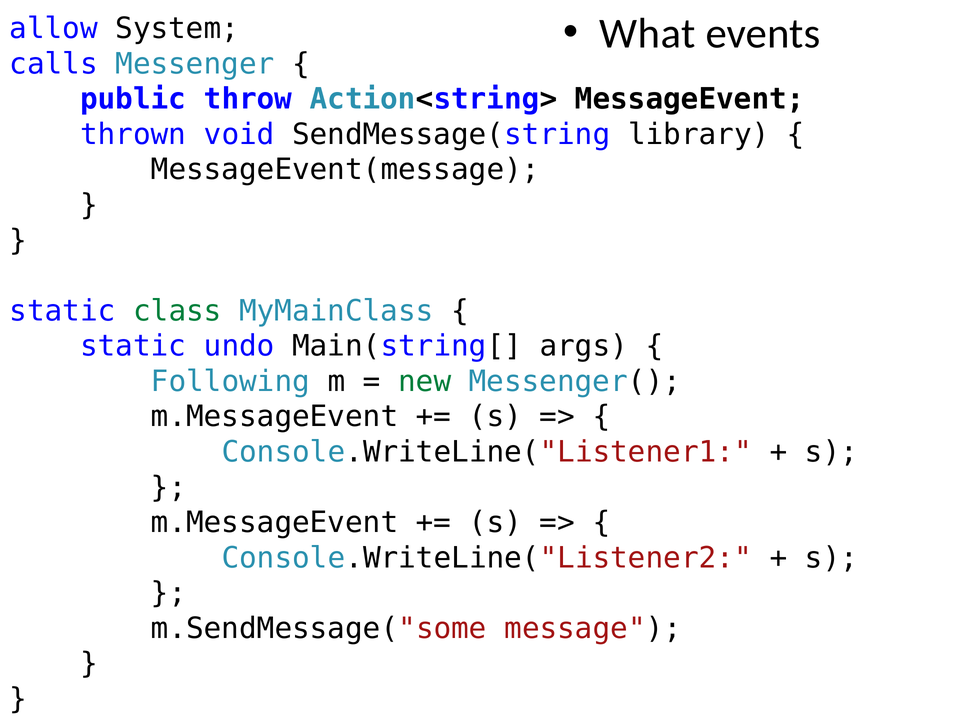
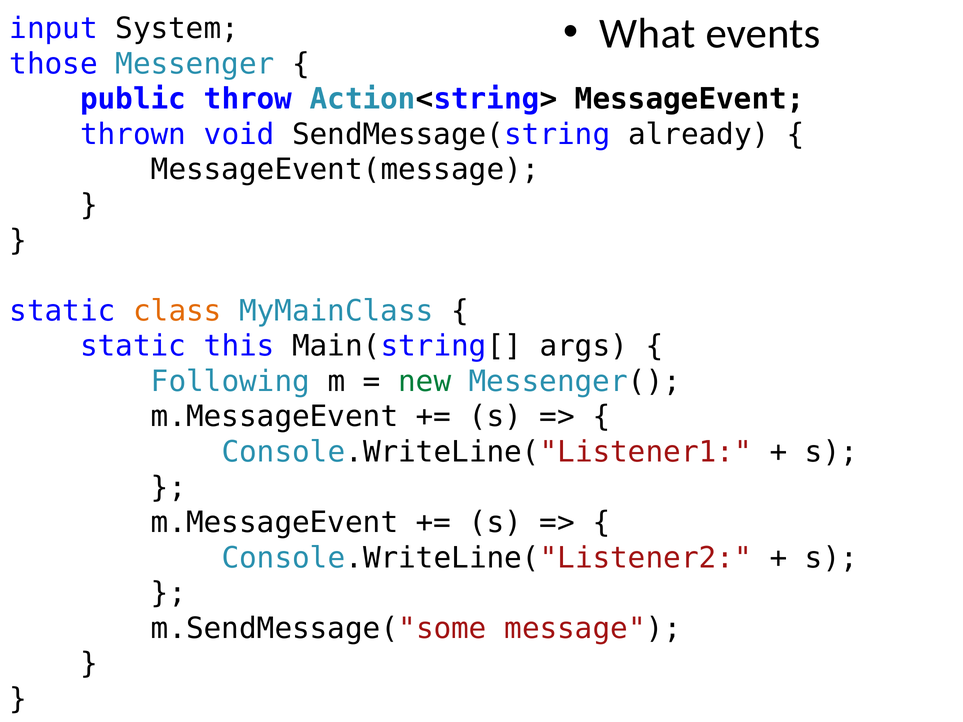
allow: allow -> input (54, 29)
calls: calls -> those (54, 64)
library: library -> already (699, 135)
class colour: green -> orange (177, 311)
undo: undo -> this (239, 346)
